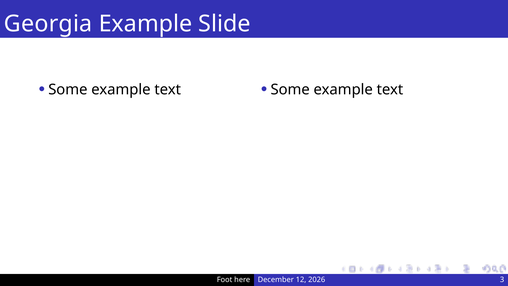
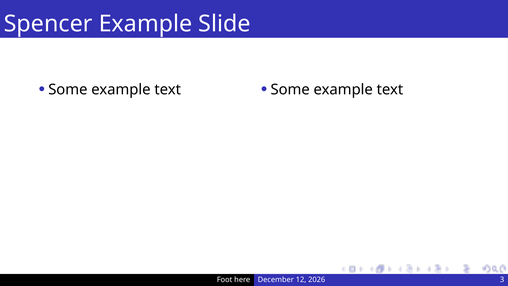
Georgia: Georgia -> Spencer (48, 24)
